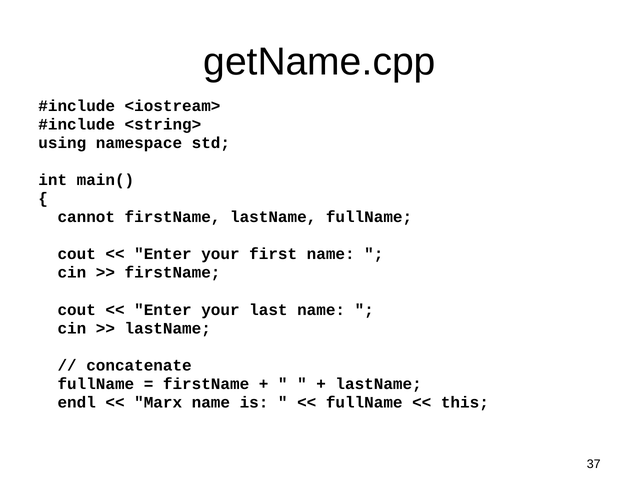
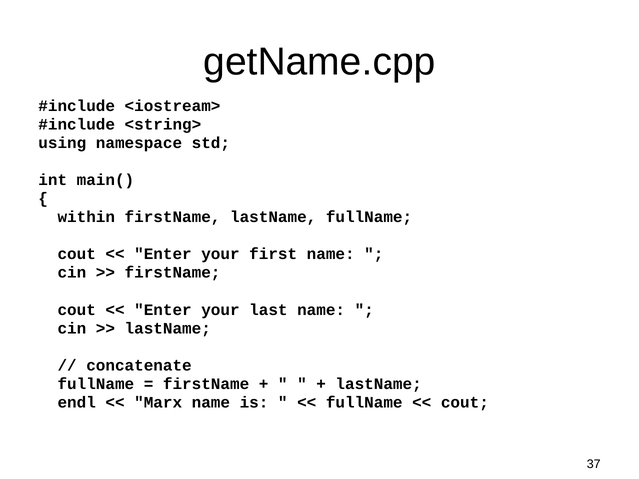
cannot: cannot -> within (86, 217)
this: this -> cout (465, 403)
